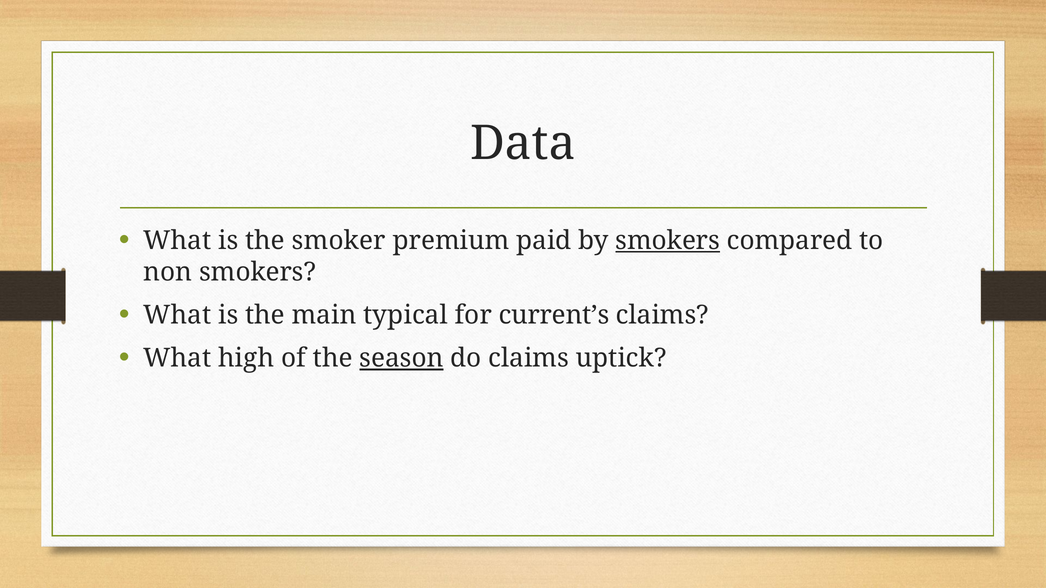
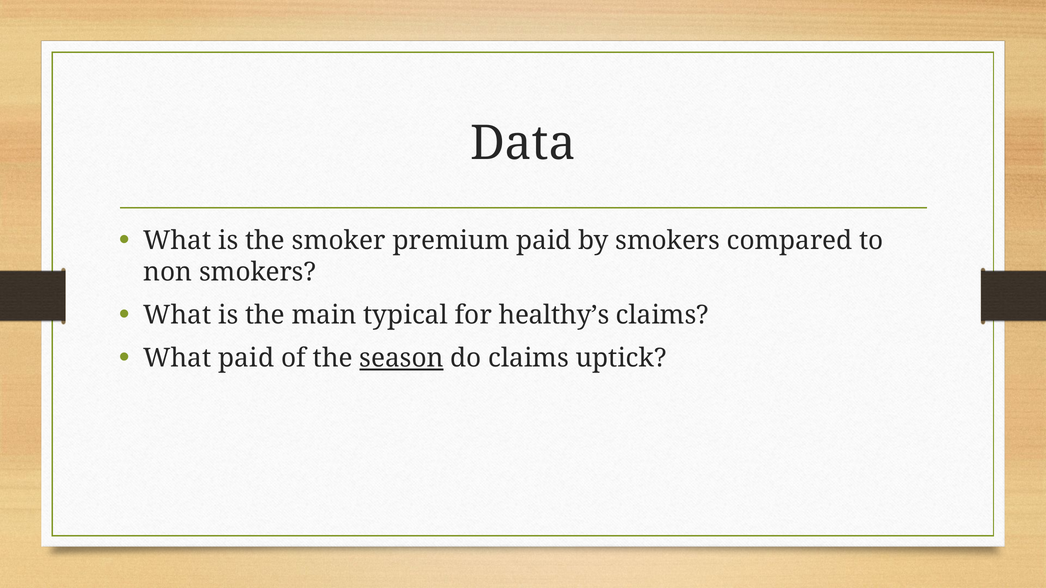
smokers underline: present -> none (668, 241)
current’s: current’s -> healthy’s (554, 315)
What high: high -> paid (246, 359)
